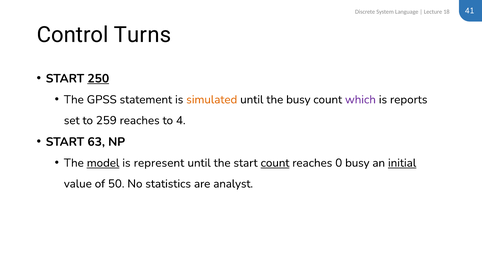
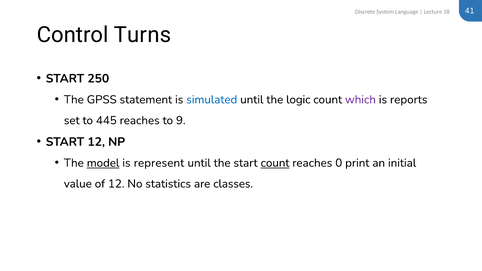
250 underline: present -> none (98, 79)
simulated colour: orange -> blue (212, 100)
the busy: busy -> logic (298, 100)
259: 259 -> 445 (106, 120)
4: 4 -> 9 (181, 120)
START 63: 63 -> 12 (96, 142)
0 busy: busy -> print (357, 163)
initial underline: present -> none (402, 163)
of 50: 50 -> 12 (116, 184)
analyst: analyst -> classes (233, 184)
